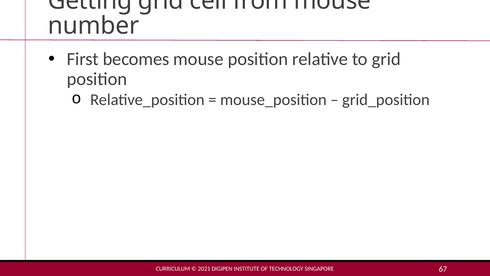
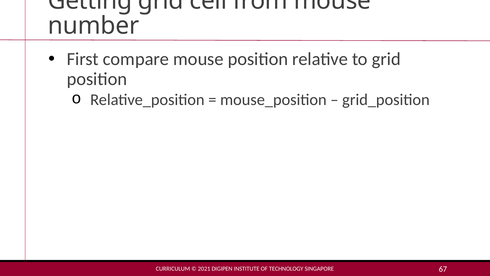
becomes: becomes -> compare (136, 59)
